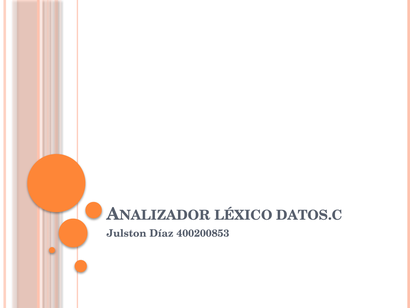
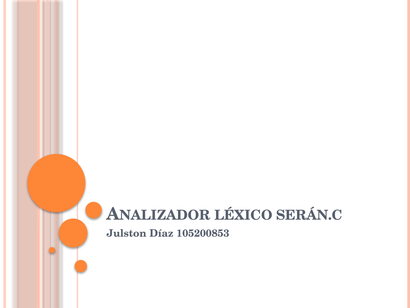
DATOS.C: DATOS.C -> SERÁN.C (309, 215)
400200853: 400200853 -> 105200853 (203, 233)
